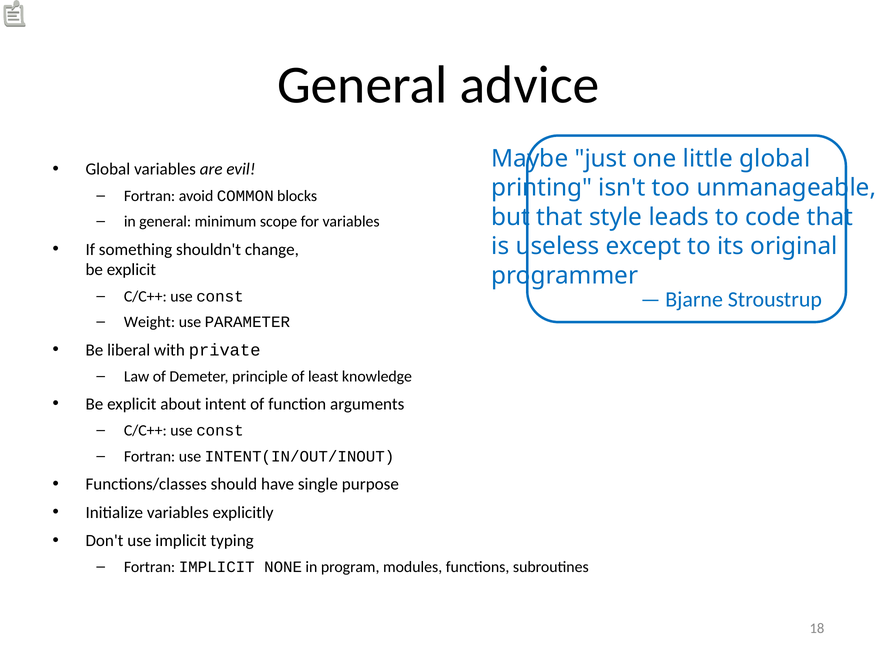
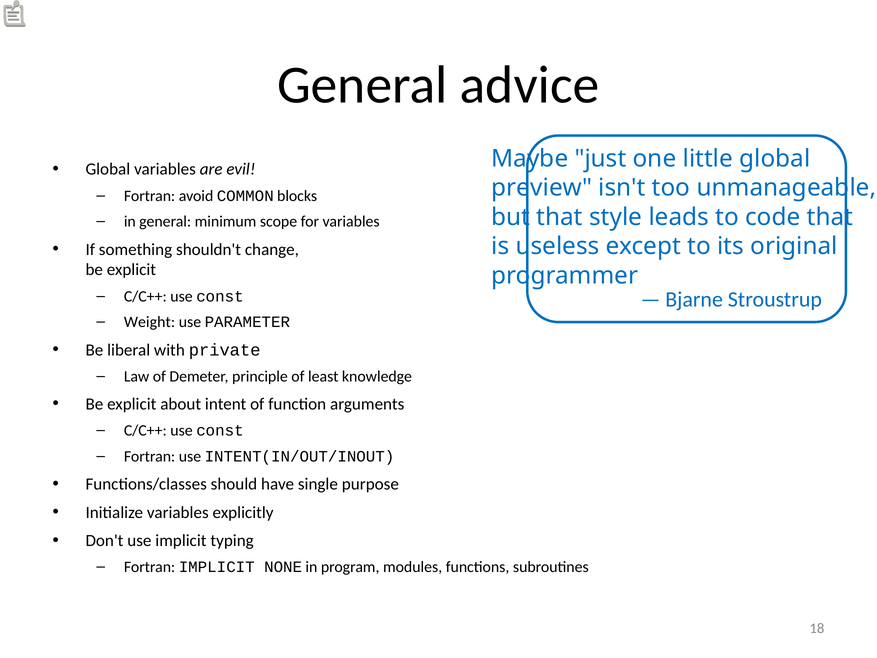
printing: printing -> preview (542, 188)
